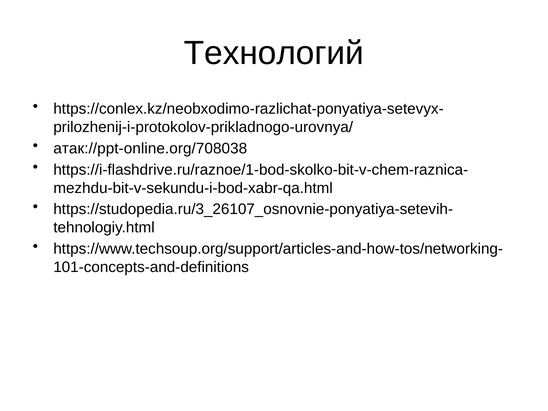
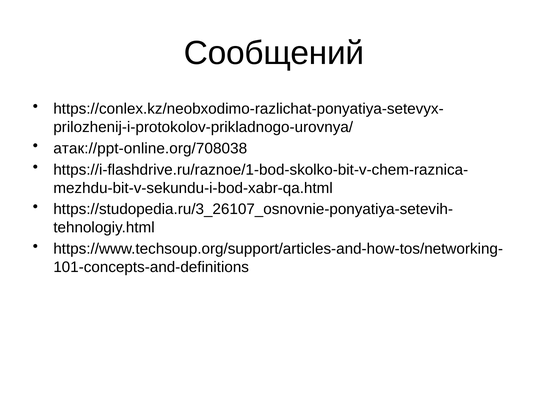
Технологий: Технологий -> Сообщений (274, 53)
